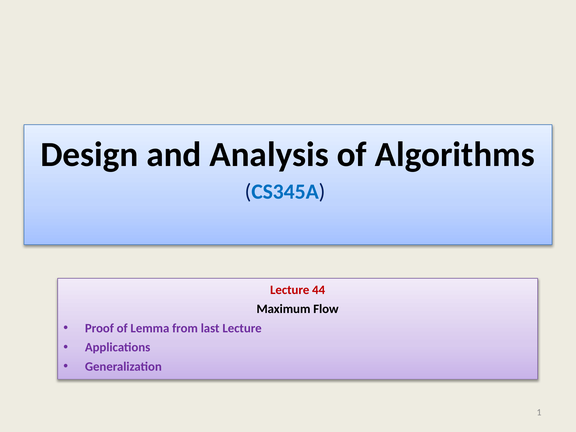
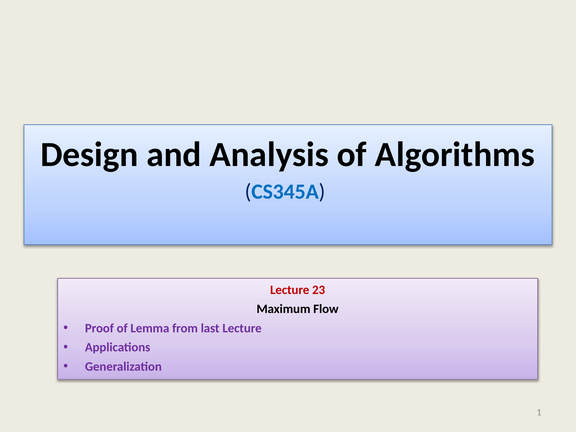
44: 44 -> 23 (319, 290)
